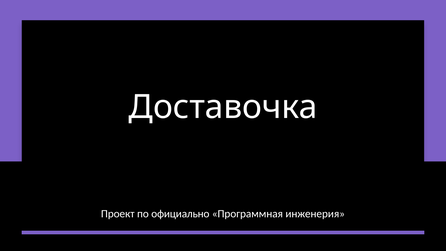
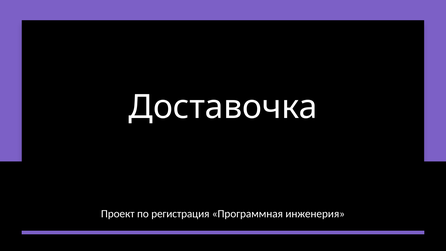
официально: официально -> регистрация (180, 214)
